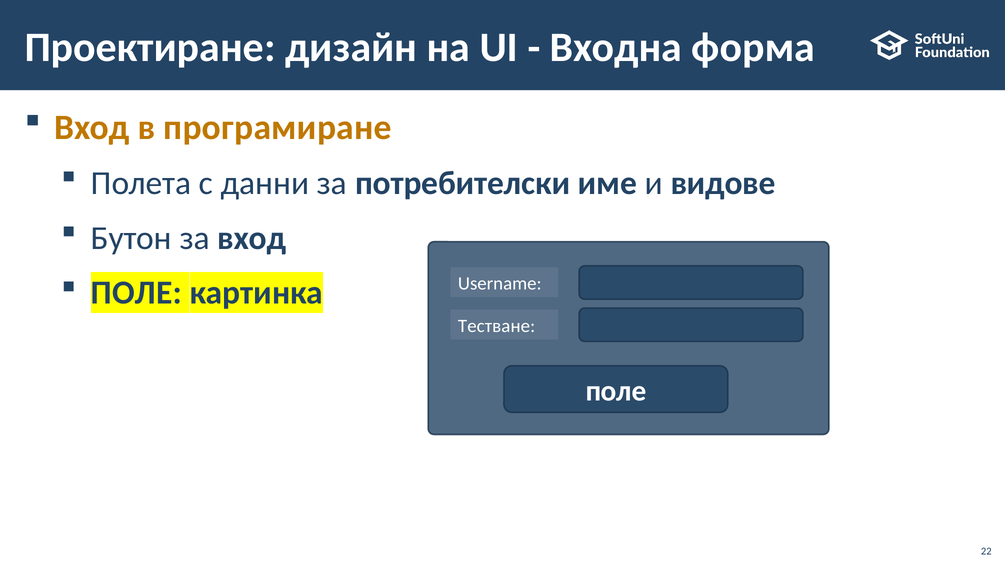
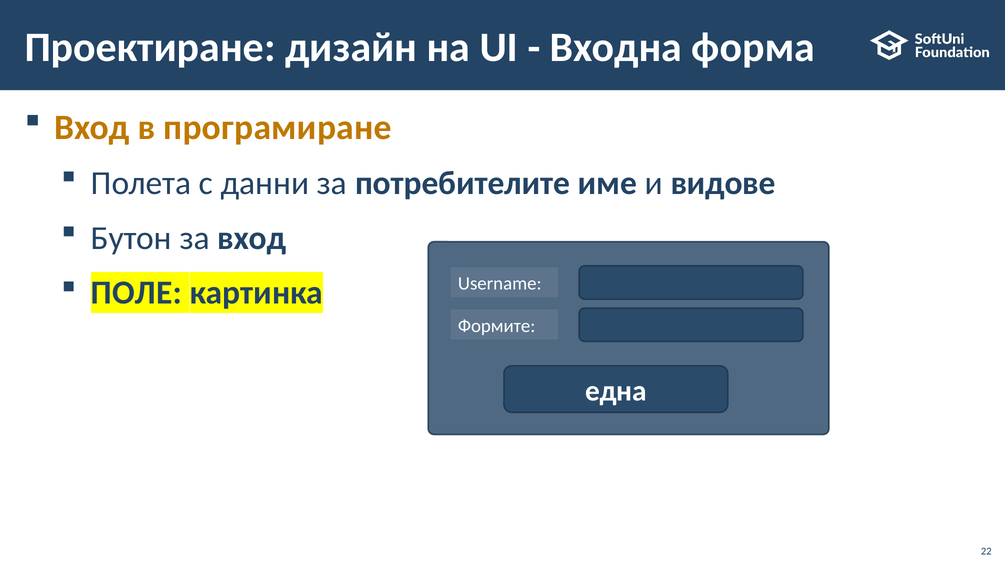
потребителски: потребителски -> потребителите (463, 183)
Тестване: Тестване -> Формите (497, 326)
поле: поле -> една (616, 391)
